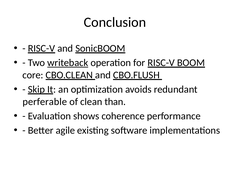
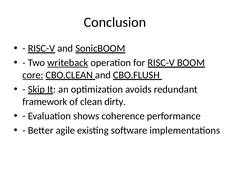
core underline: none -> present (33, 75)
perferable: perferable -> framework (45, 101)
than: than -> dirty (115, 101)
